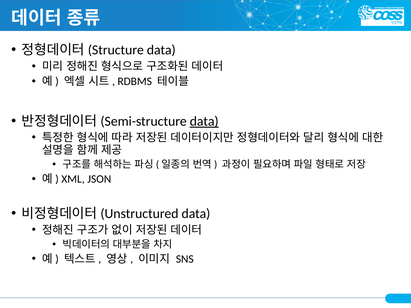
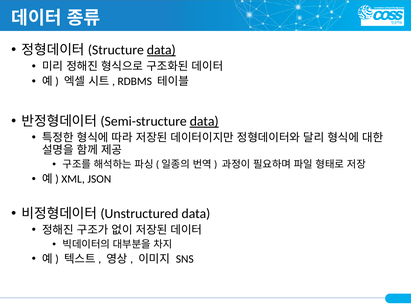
data underline: none -> present (161, 50)
